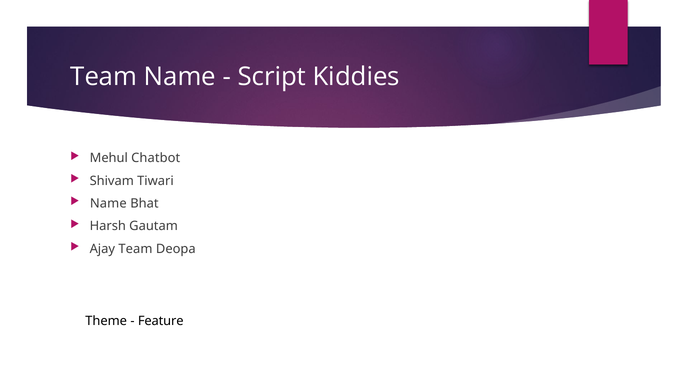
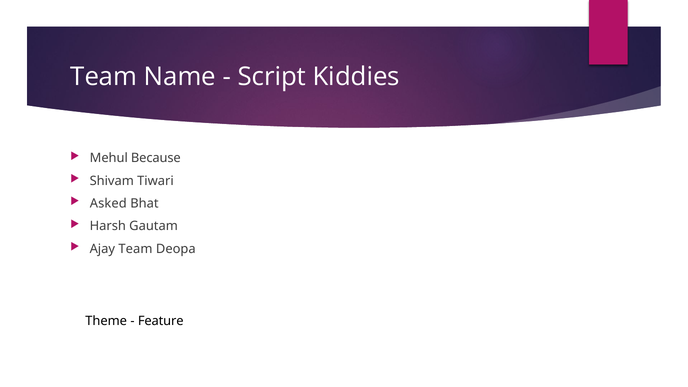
Chatbot: Chatbot -> Because (156, 158)
Name: Name -> Asked (108, 203)
